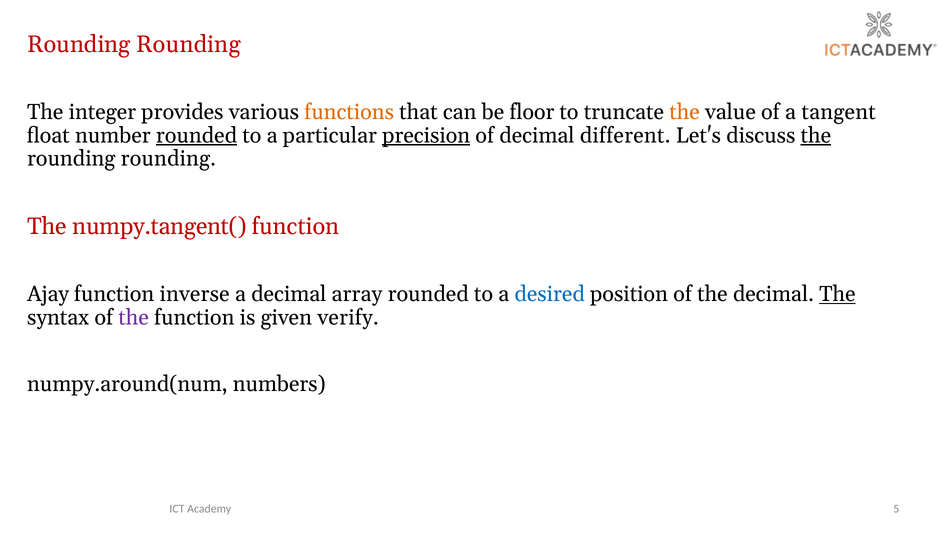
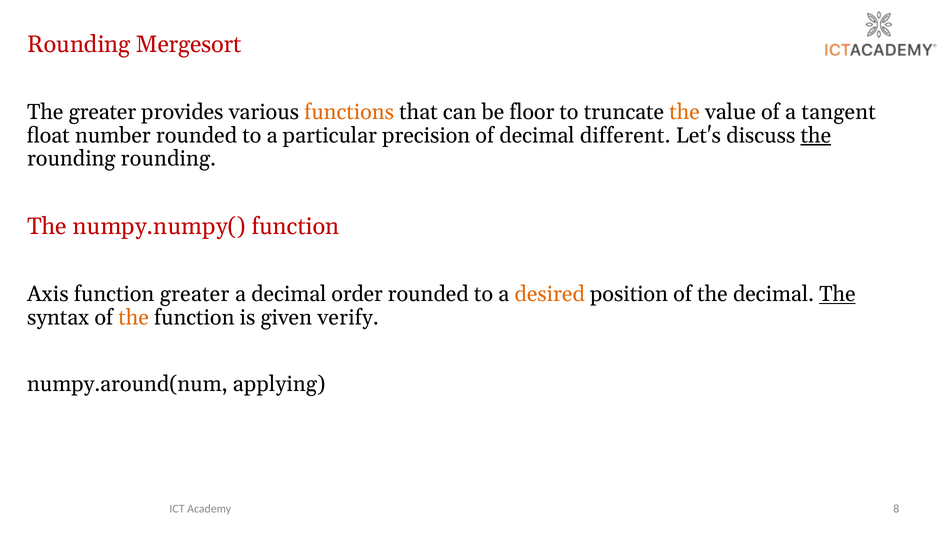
Rounding: Rounding -> Mergesort (189, 44)
The integer: integer -> greater (102, 112)
rounded underline: present -> none (197, 135)
precision underline: present -> none (426, 135)
numpy.tangent(: numpy.tangent( -> numpy.numpy( (159, 226)
Ajay: Ajay -> Axis (48, 294)
function inverse: inverse -> greater (195, 294)
array: array -> order (357, 294)
desired colour: blue -> orange (550, 294)
the colour: purple -> orange (134, 317)
numbers: numbers -> applying (279, 384)
5: 5 -> 8 (896, 509)
